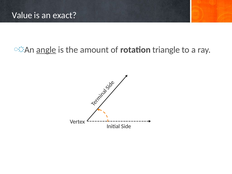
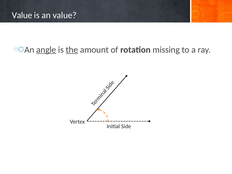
an exact: exact -> value (65, 15)
the underline: none -> present (72, 50)
triangle: triangle -> missing (166, 50)
